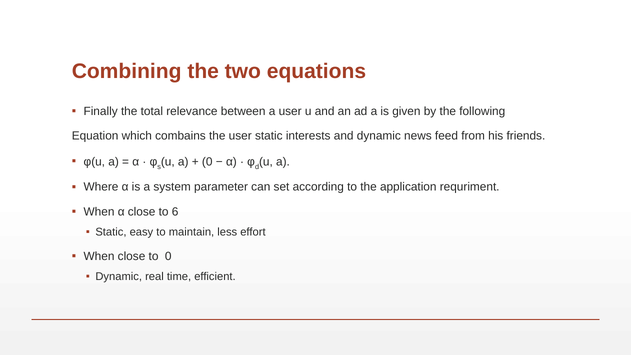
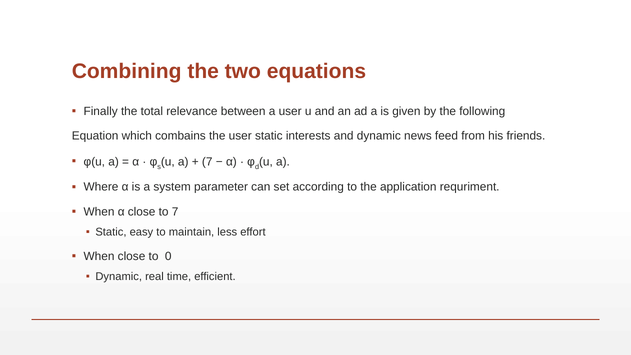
0: 0 -> 7 (207, 162)
to 6: 6 -> 7 (175, 212)
